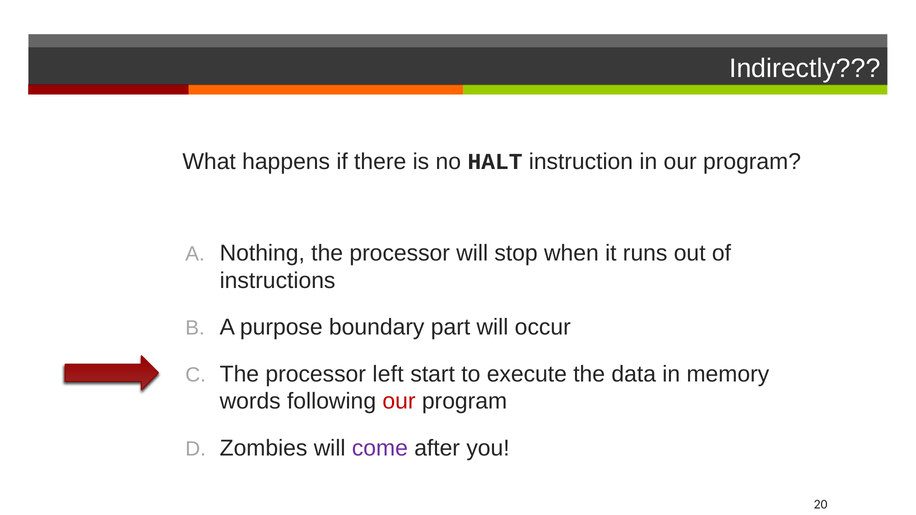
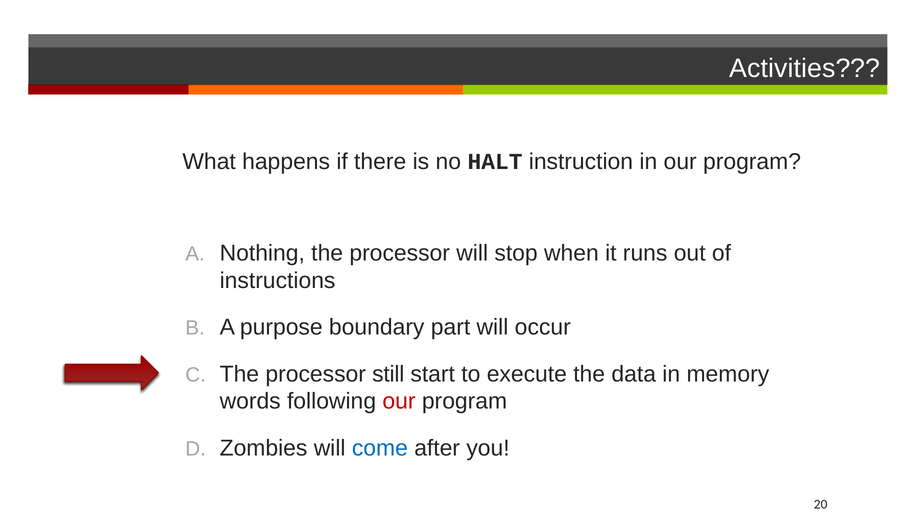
Indirectly: Indirectly -> Activities (805, 69)
left: left -> still (388, 374)
come colour: purple -> blue (380, 448)
